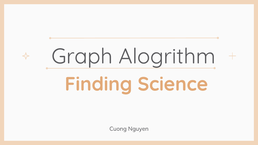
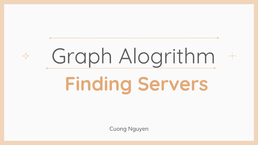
Science: Science -> Servers (173, 84)
